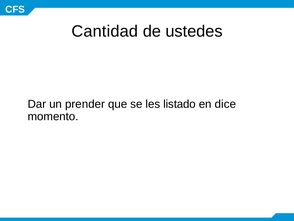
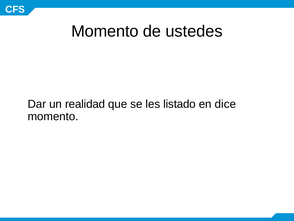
Cantidad: Cantidad -> Momento (105, 31)
prender: prender -> realidad (85, 104)
